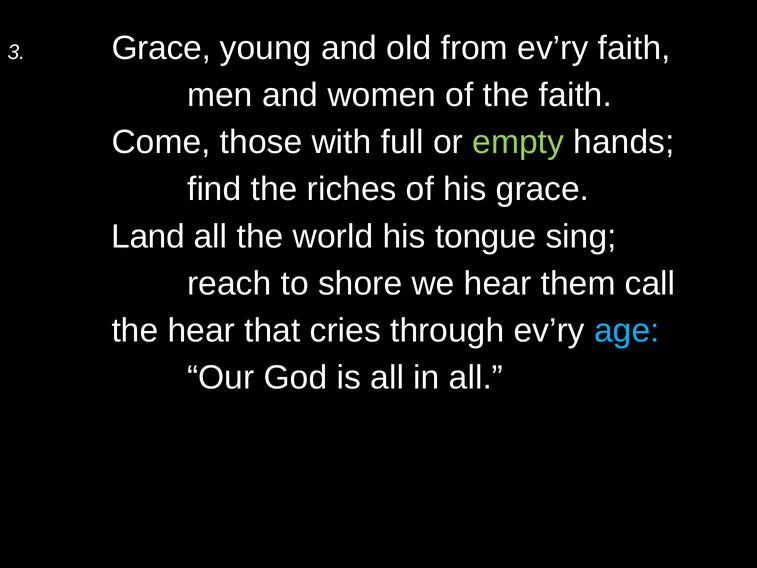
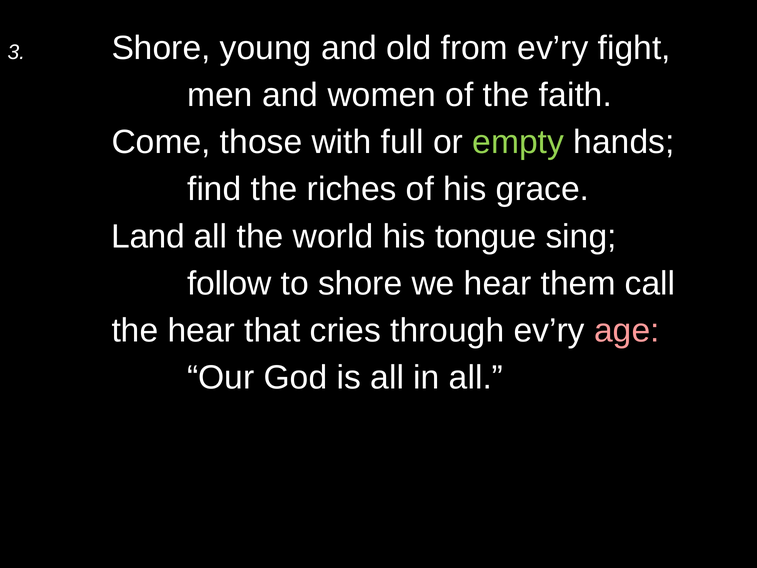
3 Grace: Grace -> Shore (161, 48)
ev’ry faith: faith -> fight (634, 48)
reach: reach -> follow (229, 283)
age colour: light blue -> pink (627, 331)
